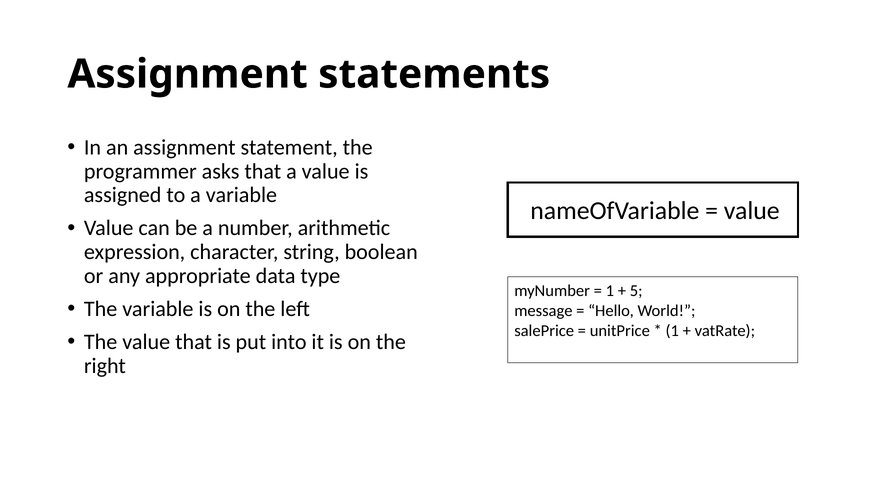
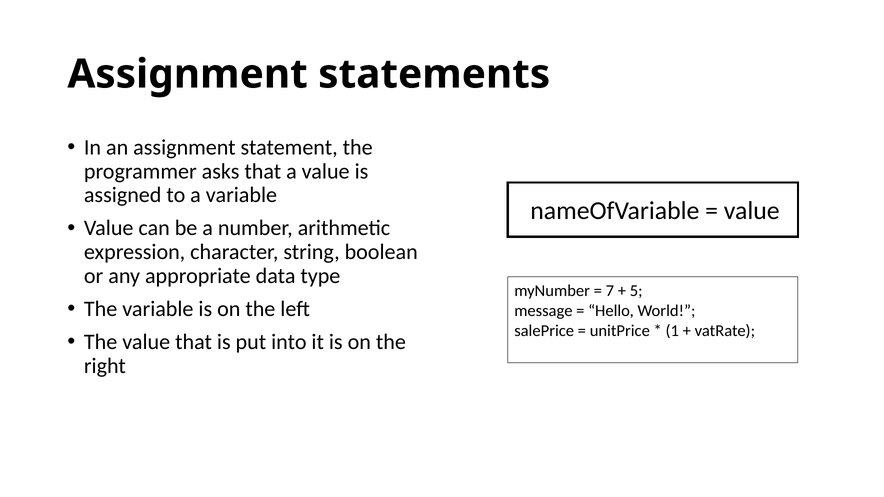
1: 1 -> 7 (610, 291)
